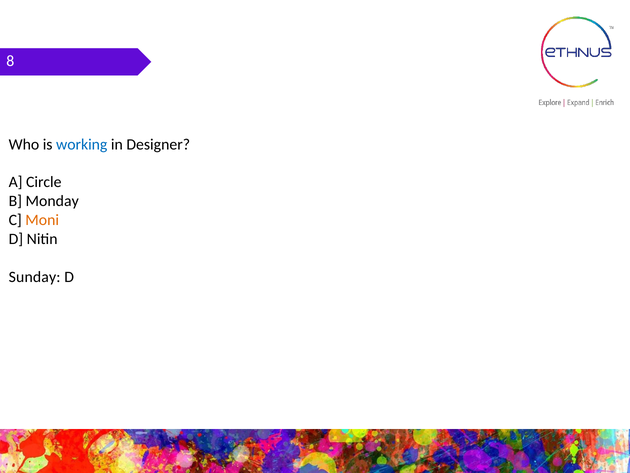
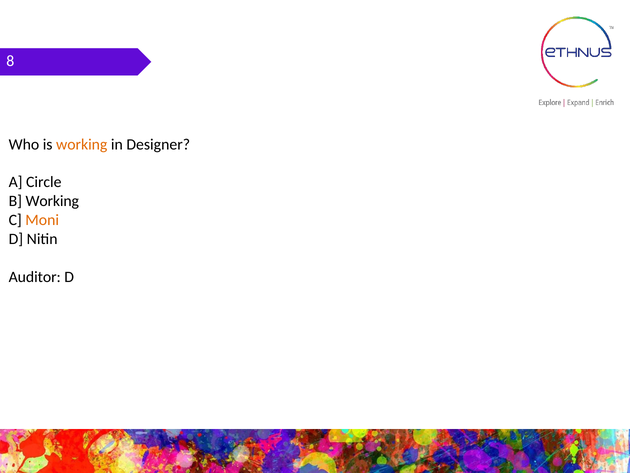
working colour: blue -> orange (82, 144)
B Monday: Monday -> Working (52, 201)
Sunday: Sunday -> Auditor (35, 277)
